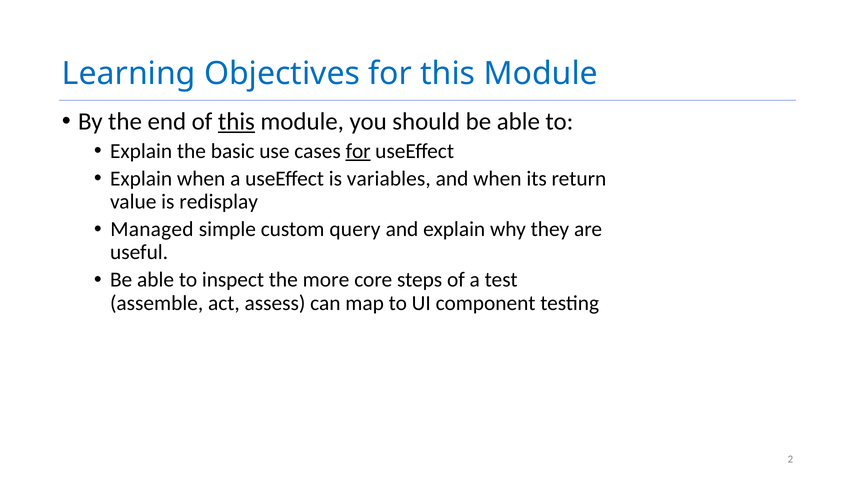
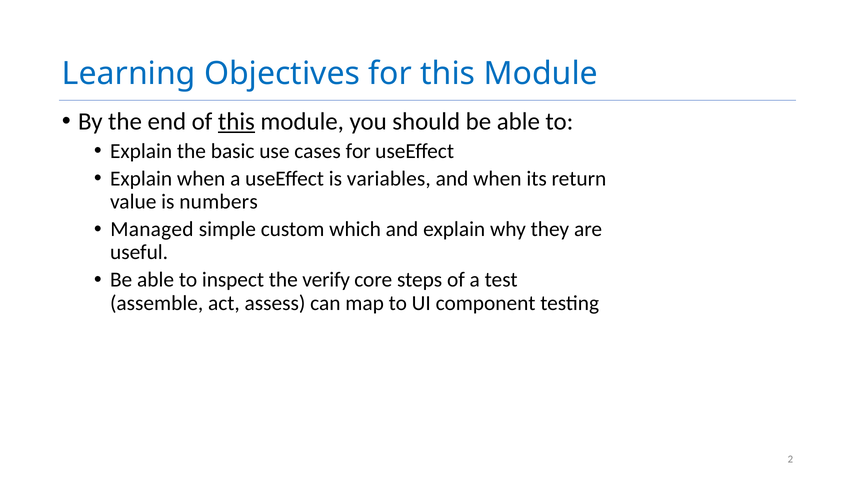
for underline: present -> none (358, 151)
redisplay: redisplay -> numbers (219, 202)
query: query -> which (355, 229)
more: more -> verify (326, 280)
